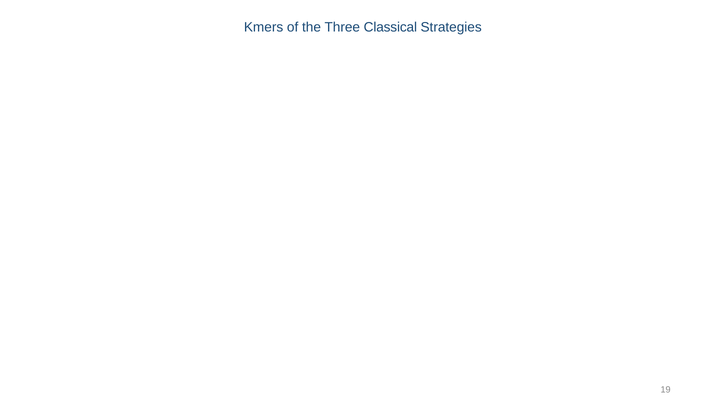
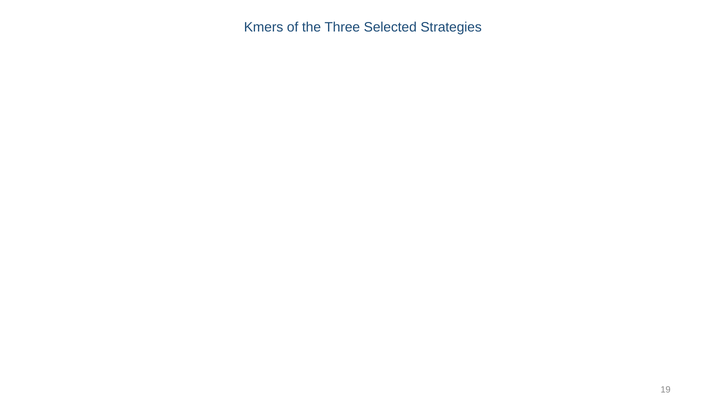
Classical: Classical -> Selected (390, 27)
